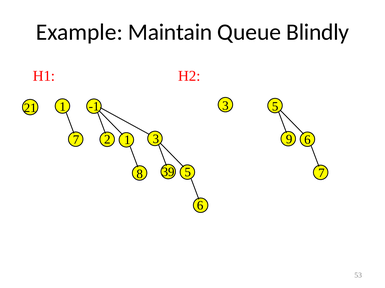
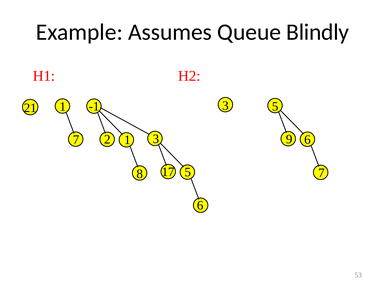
Maintain: Maintain -> Assumes (170, 32)
39: 39 -> 17 (168, 172)
